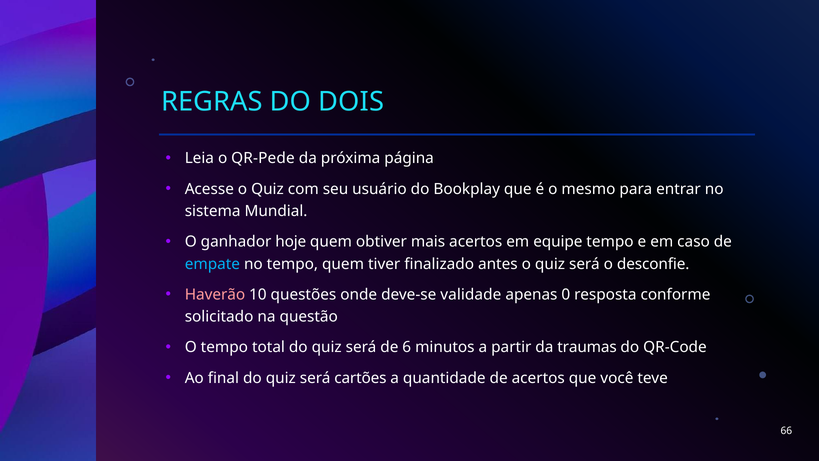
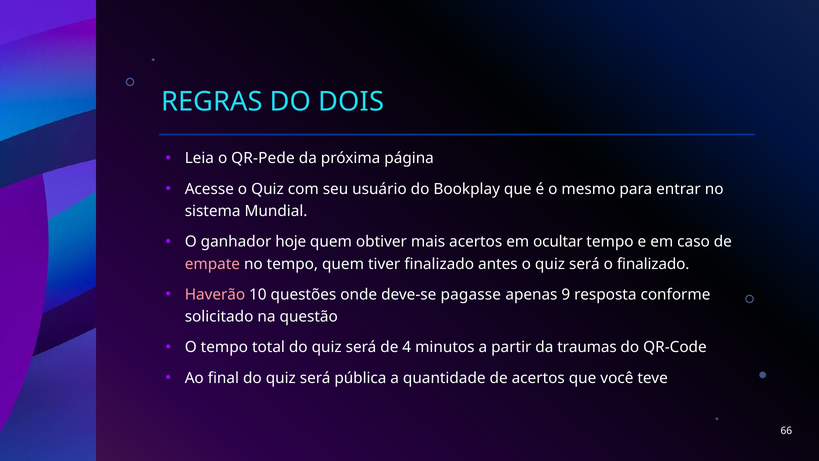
equipe: equipe -> ocultar (558, 242)
empate colour: light blue -> pink (212, 264)
o desconfie: desconfie -> finalizado (653, 264)
validade: validade -> pagasse (471, 294)
0: 0 -> 9 (566, 294)
6: 6 -> 4 (407, 347)
cartões: cartões -> pública (360, 378)
